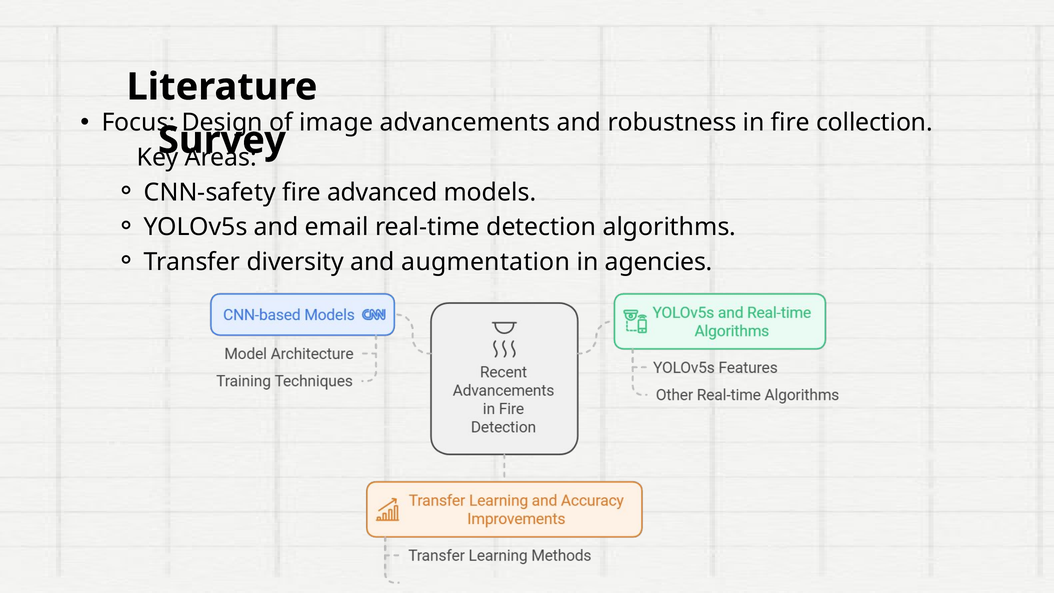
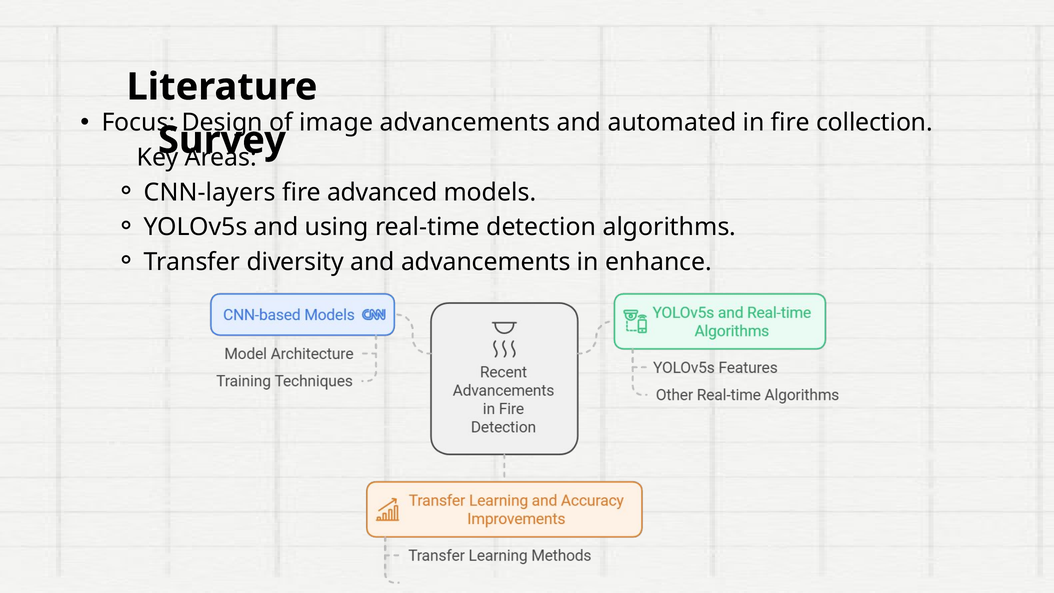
robustness: robustness -> automated (672, 123)
CNN-safety: CNN-safety -> CNN-layers (210, 192)
email: email -> using (337, 227)
and augmentation: augmentation -> advancements (486, 262)
agencies: agencies -> enhance (659, 262)
